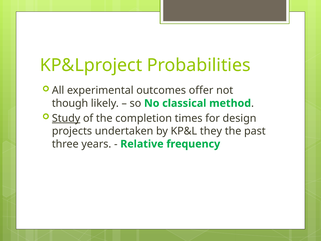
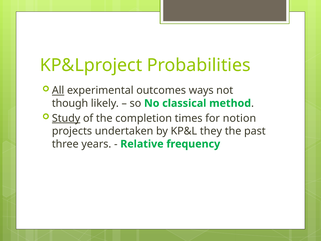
All underline: none -> present (58, 90)
offer: offer -> ways (201, 90)
design: design -> notion (239, 118)
